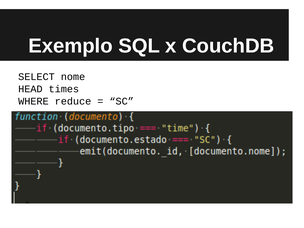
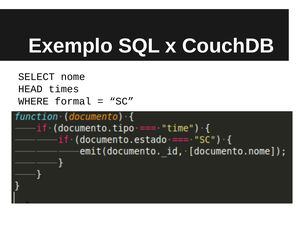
reduce: reduce -> formal (73, 101)
